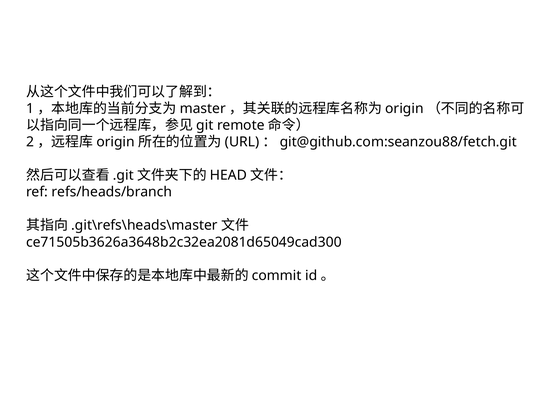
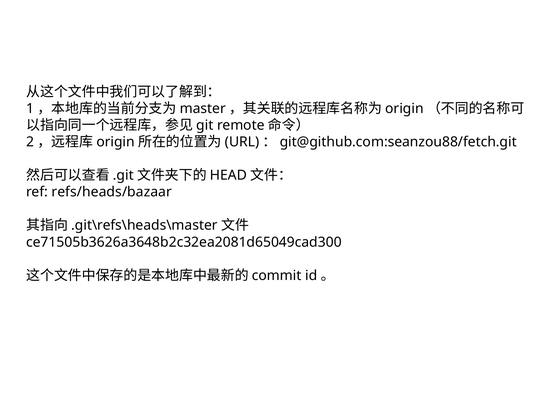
refs/heads/branch: refs/heads/branch -> refs/heads/bazaar (112, 192)
